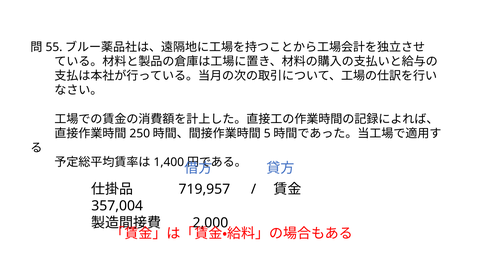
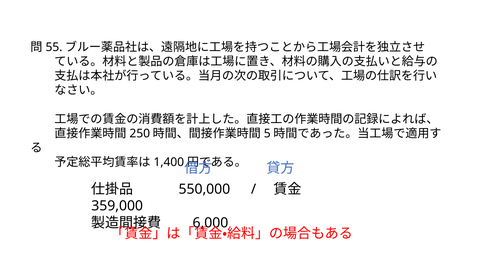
719,957: 719,957 -> 550,000 (204, 189)
357,004: 357,004 -> 359,000 (117, 206)
2,000: 2,000 -> 6,000 (210, 223)
